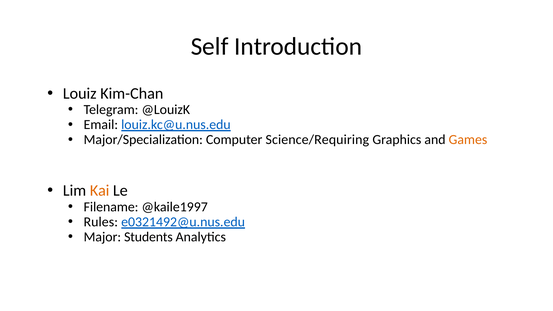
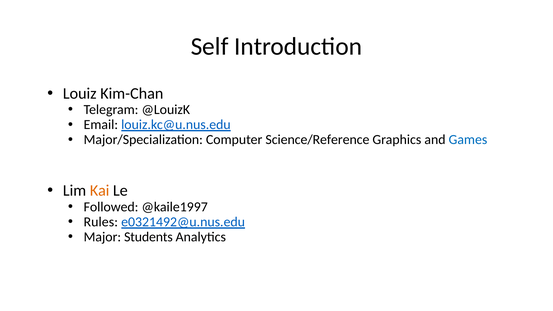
Science/Requiring: Science/Requiring -> Science/Reference (317, 140)
Games colour: orange -> blue (468, 140)
Filename: Filename -> Followed (111, 207)
